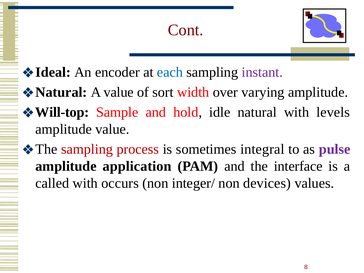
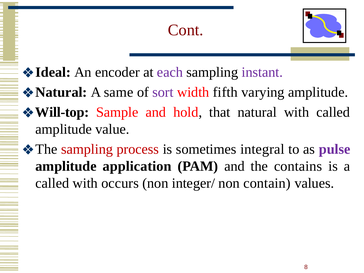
each colour: blue -> purple (170, 72)
A value: value -> same (119, 92)
sort colour: black -> purple (163, 92)
over: over -> fifth (225, 92)
idle: idle -> that (220, 112)
with levels: levels -> called (333, 112)
interface: interface -> contains (298, 166)
devices: devices -> contain (267, 183)
